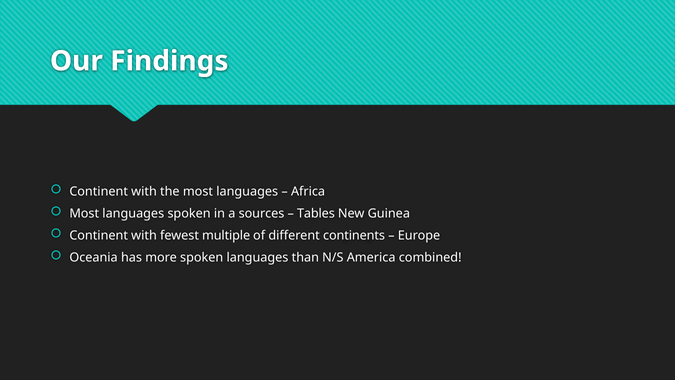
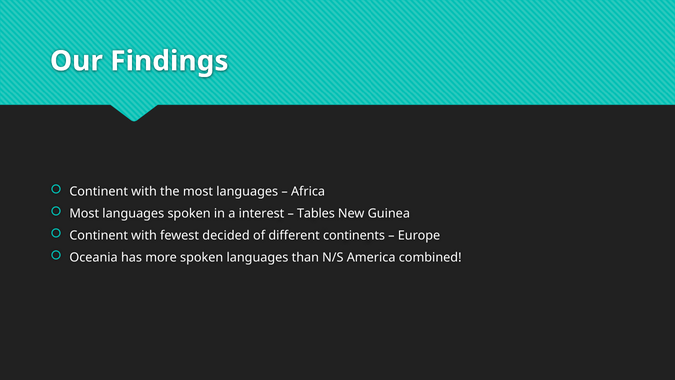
sources: sources -> interest (261, 214)
multiple: multiple -> decided (226, 236)
